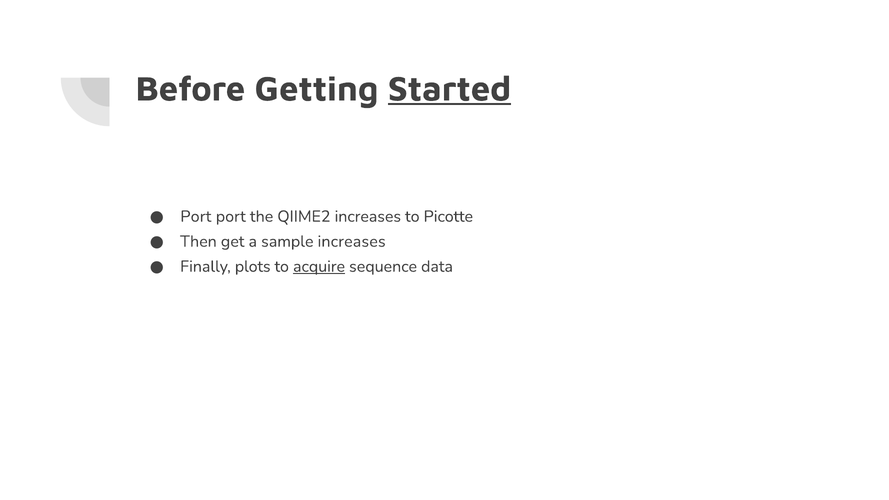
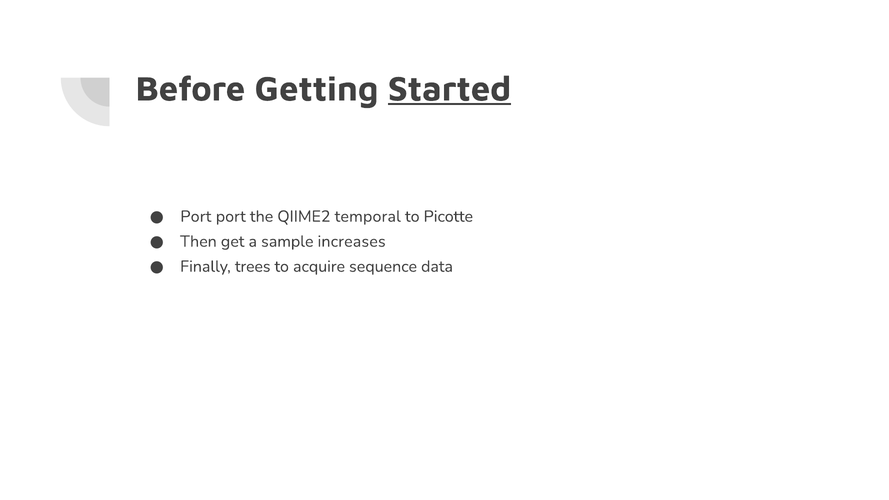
QIIME2 increases: increases -> temporal (368, 216)
plots: plots -> trees (253, 267)
acquire underline: present -> none (319, 267)
